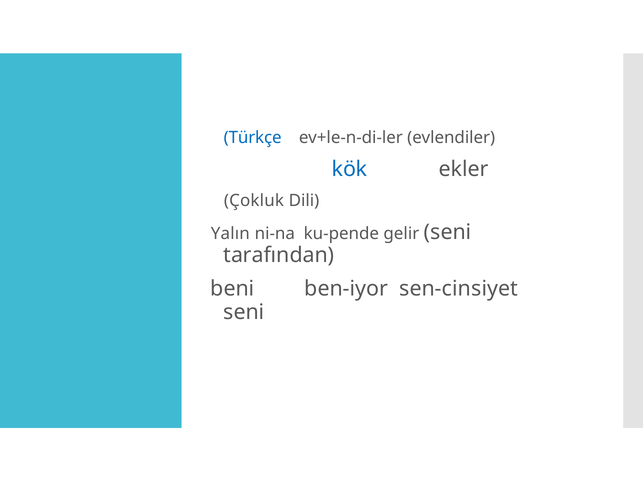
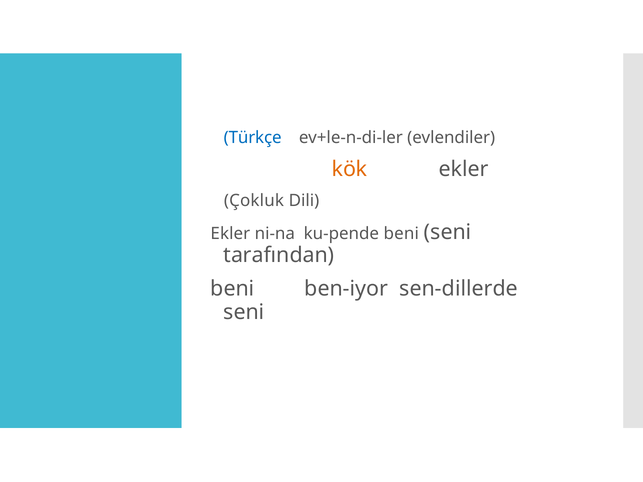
kök colour: blue -> orange (350, 169)
Yalın: Yalın -> Ekler (230, 234)
ku-pende gelir: gelir -> beni (401, 234)
sen-cinsiyet: sen-cinsiyet -> sen-dillerde (459, 289)
